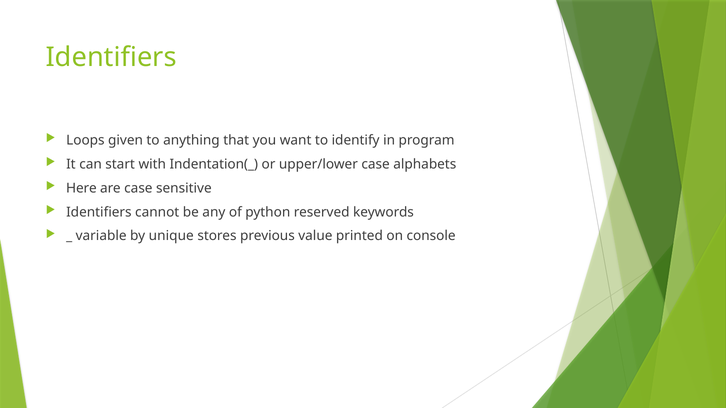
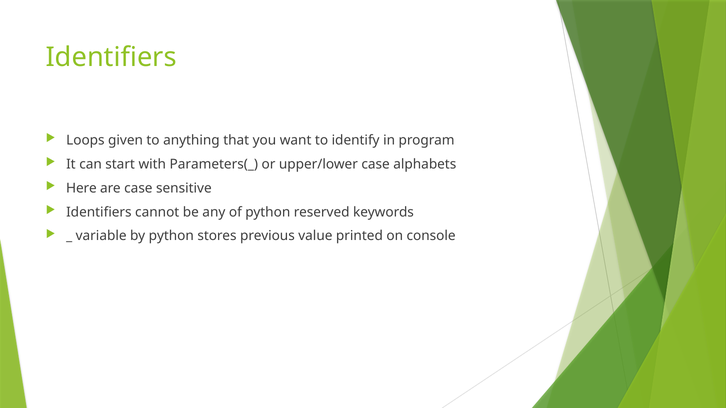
Indentation(_: Indentation(_ -> Parameters(_ (214, 164)
by unique: unique -> python (171, 236)
